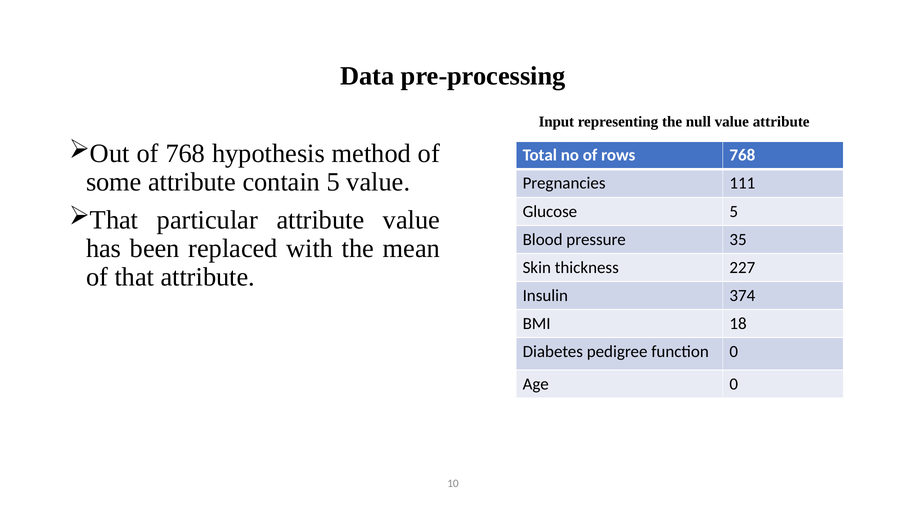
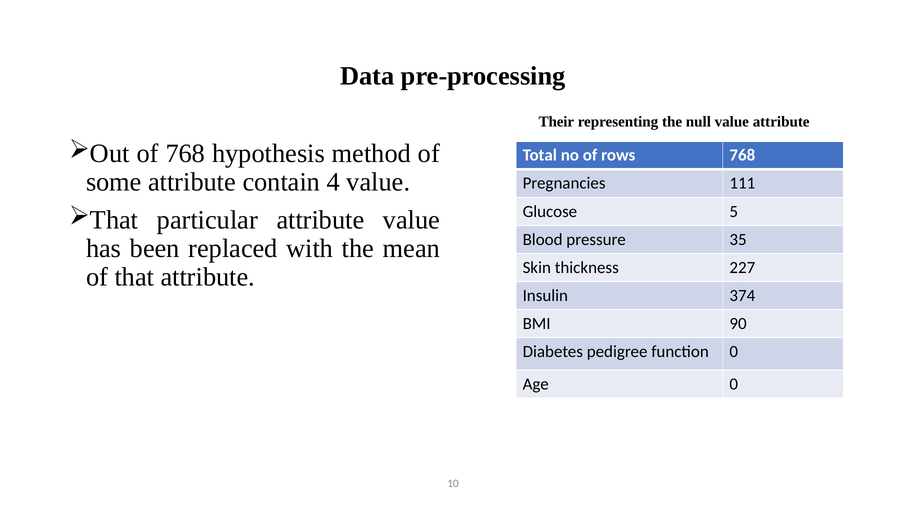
Input: Input -> Their (556, 122)
contain 5: 5 -> 4 (333, 182)
18: 18 -> 90 (738, 323)
